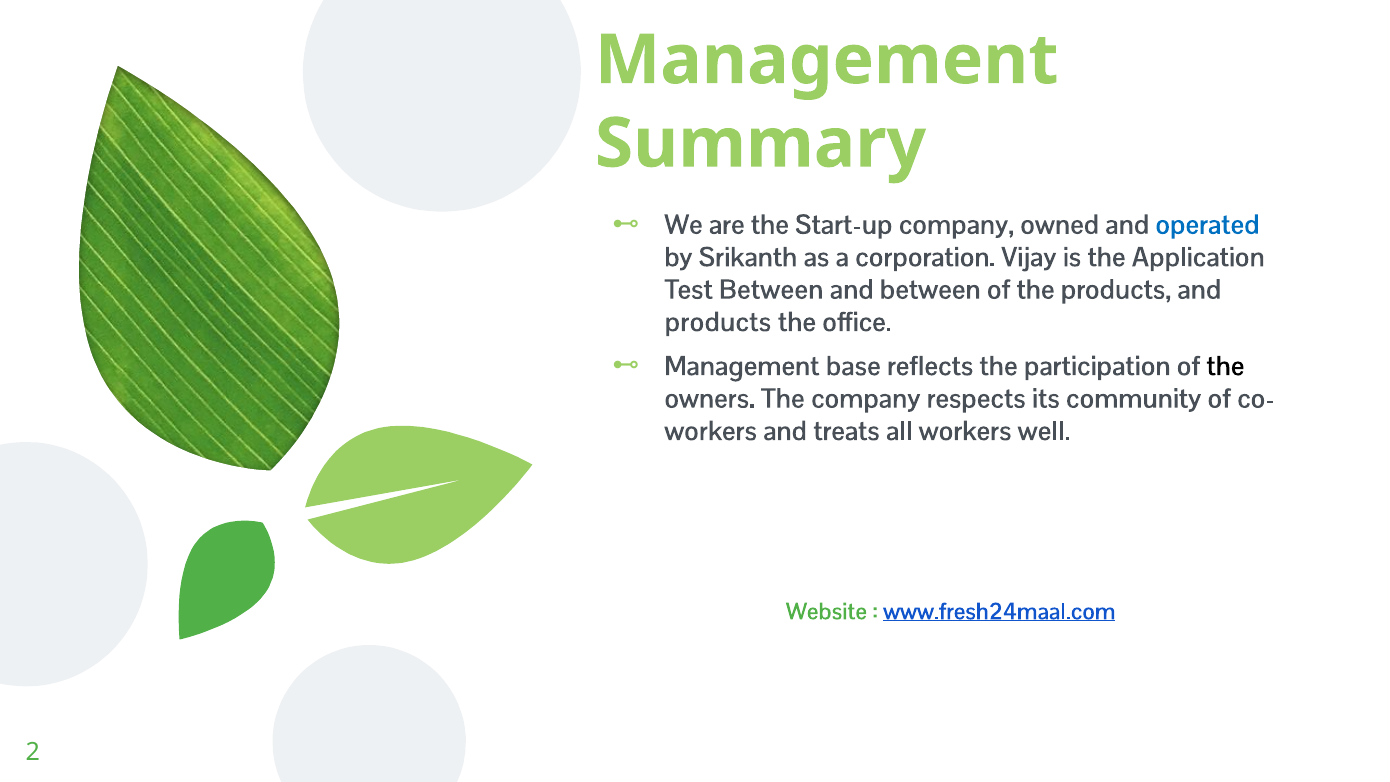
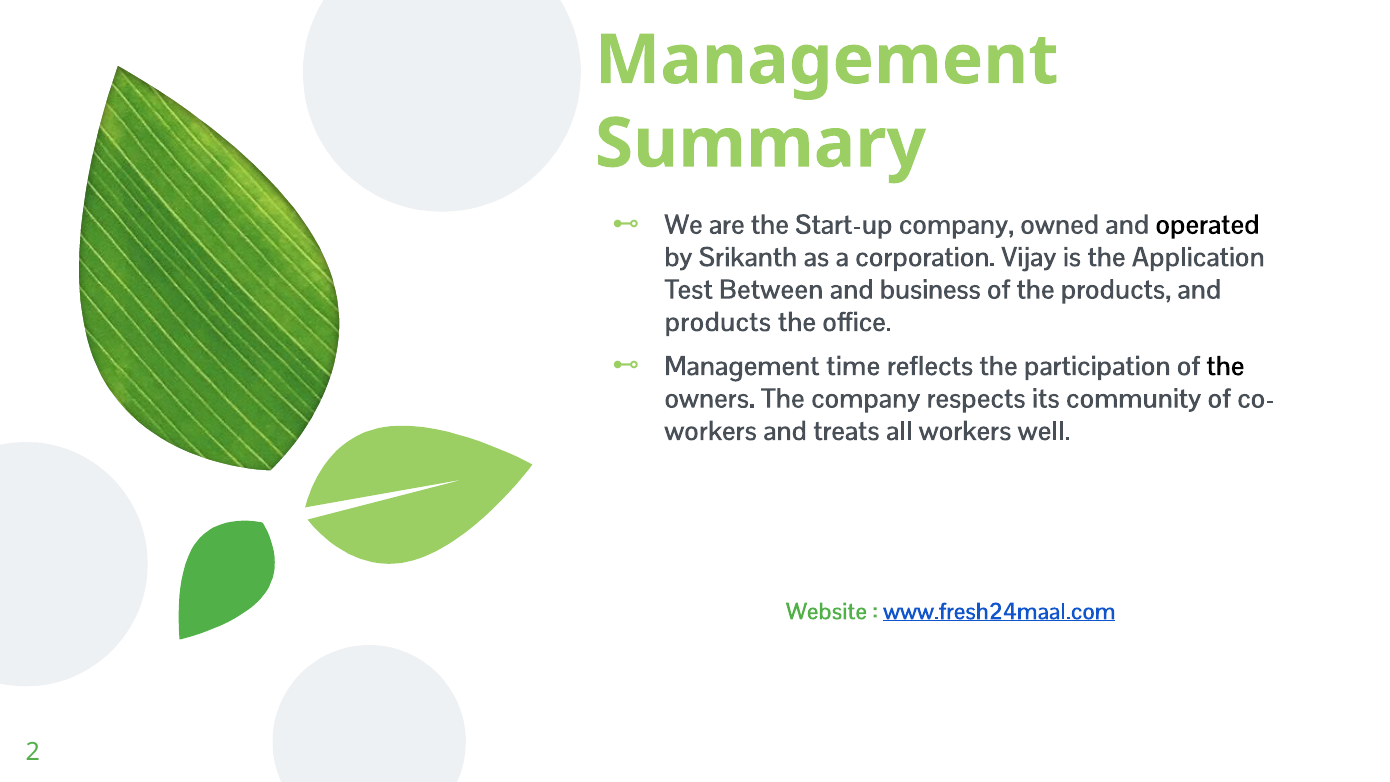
operated colour: blue -> black (1207, 225)
and between: between -> business (930, 290)
base: base -> time (853, 366)
